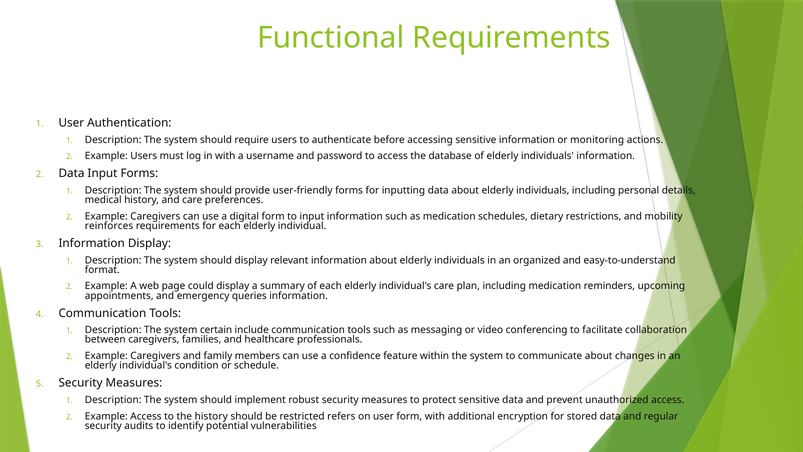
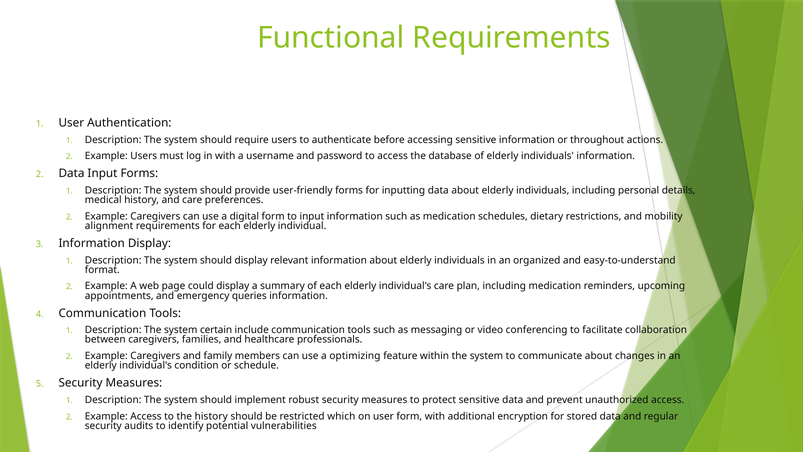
monitoring: monitoring -> throughout (597, 140)
reinforces: reinforces -> alignment (109, 226)
confidence: confidence -> optimizing (355, 356)
refers: refers -> which (341, 416)
